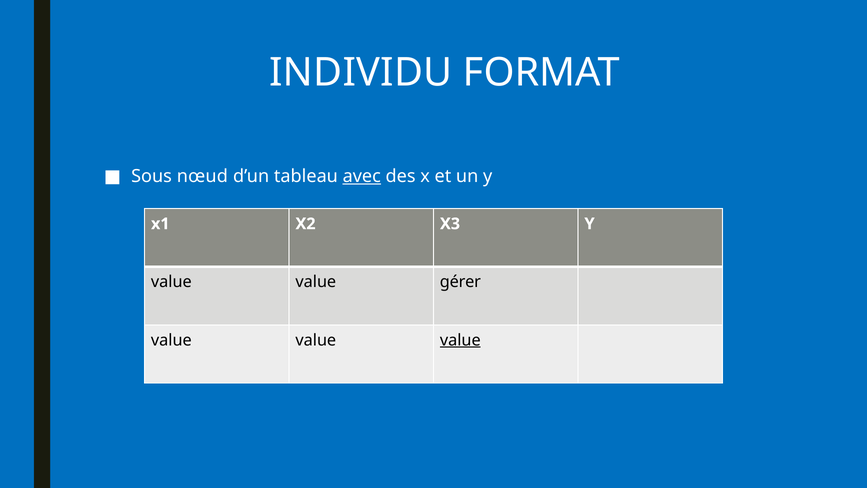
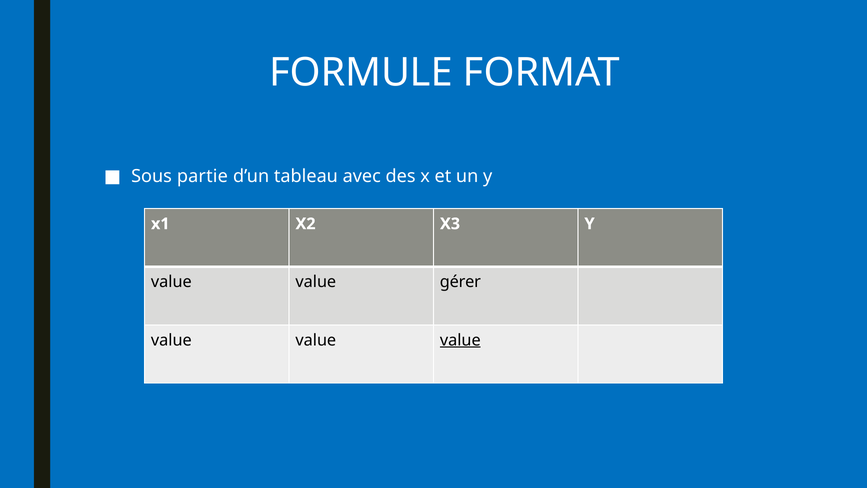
INDIVIDU: INDIVIDU -> FORMULE (361, 73)
nœud: nœud -> partie (202, 176)
avec underline: present -> none (362, 176)
